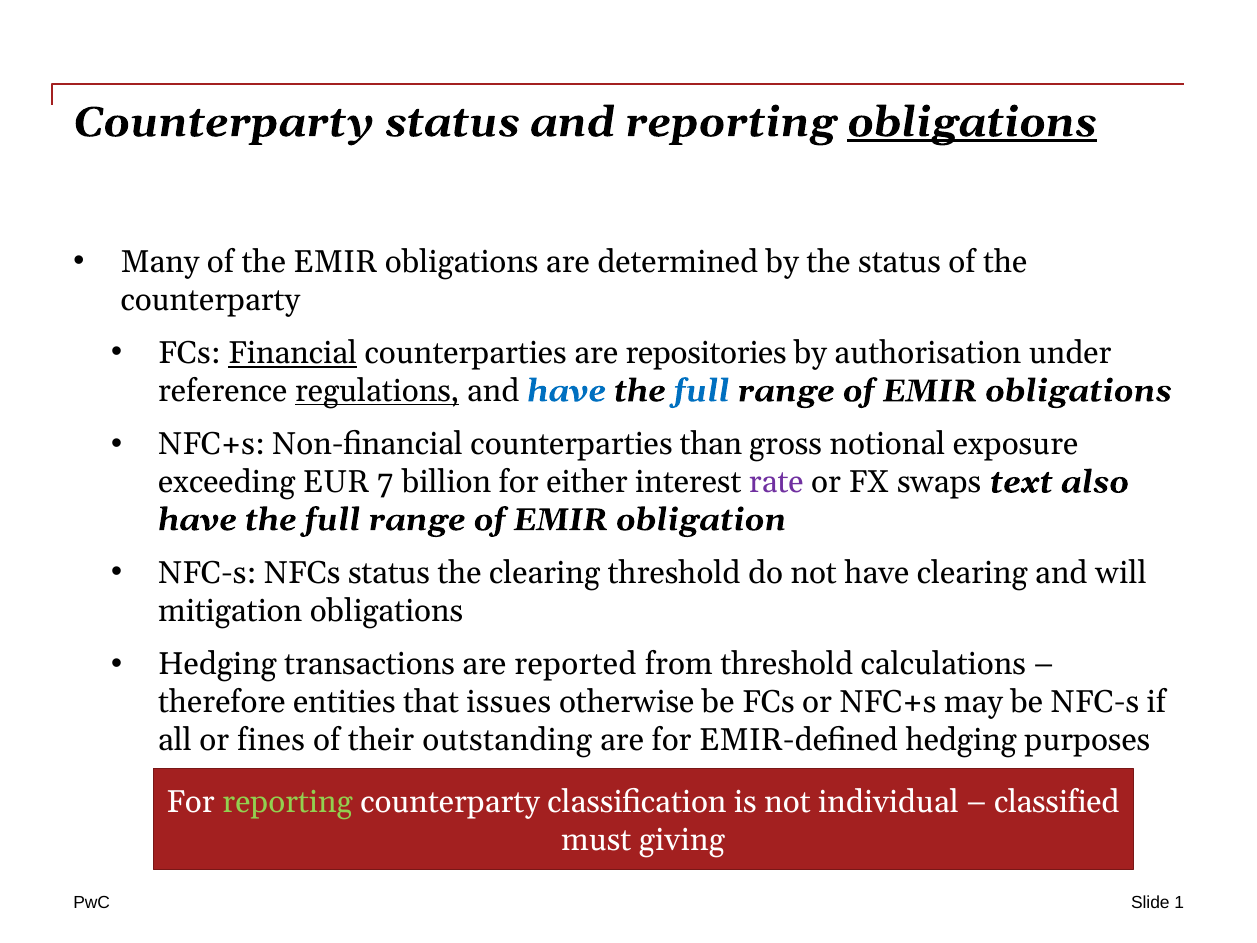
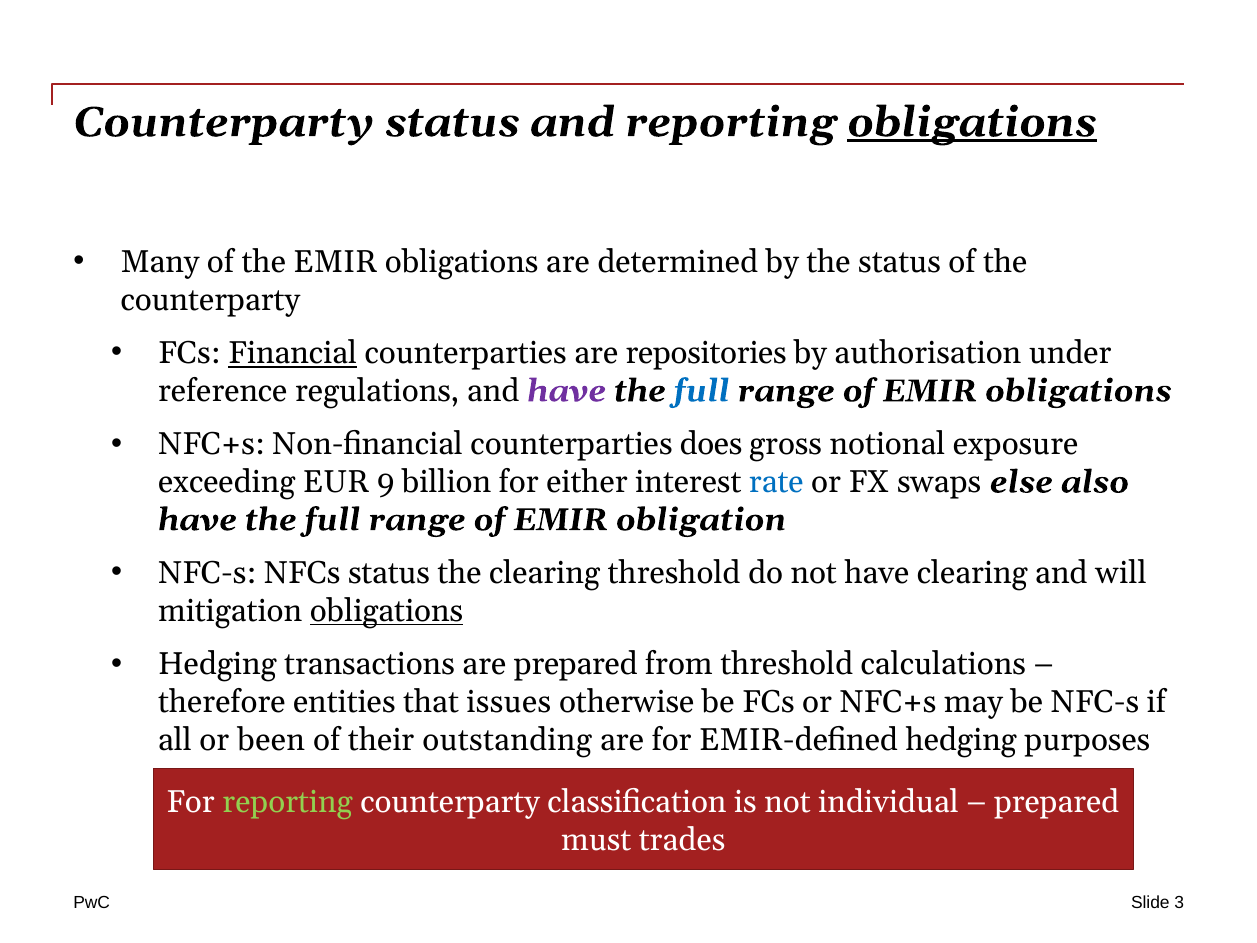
regulations underline: present -> none (377, 391)
have colour: blue -> purple (567, 391)
than: than -> does (711, 444)
7: 7 -> 9 (386, 482)
rate colour: purple -> blue (776, 482)
text: text -> else (1021, 482)
obligations underline: none -> present (387, 611)
are reported: reported -> prepared (576, 664)
fines: fines -> been (271, 740)
classified: classified -> prepared (1057, 802)
giving: giving -> trades (682, 840)
1: 1 -> 3 (1179, 902)
